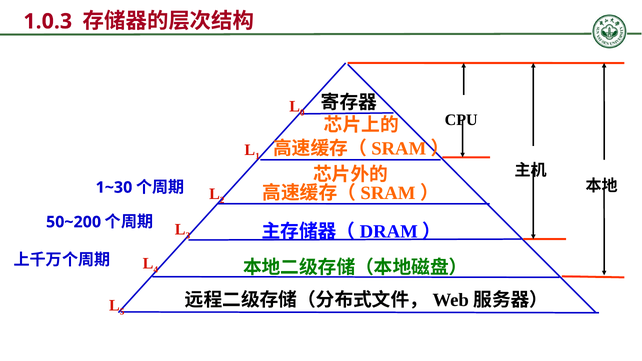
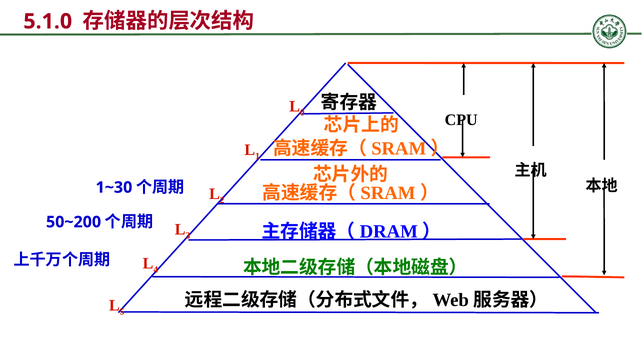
1.0.3: 1.0.3 -> 5.1.0 (48, 21)
